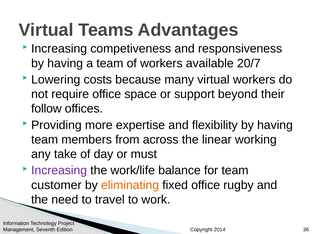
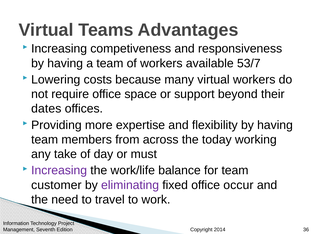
20/7: 20/7 -> 53/7 (249, 63)
follow: follow -> dates (46, 109)
linear: linear -> today (217, 140)
eliminating colour: orange -> purple (130, 185)
rugby: rugby -> occur (238, 185)
